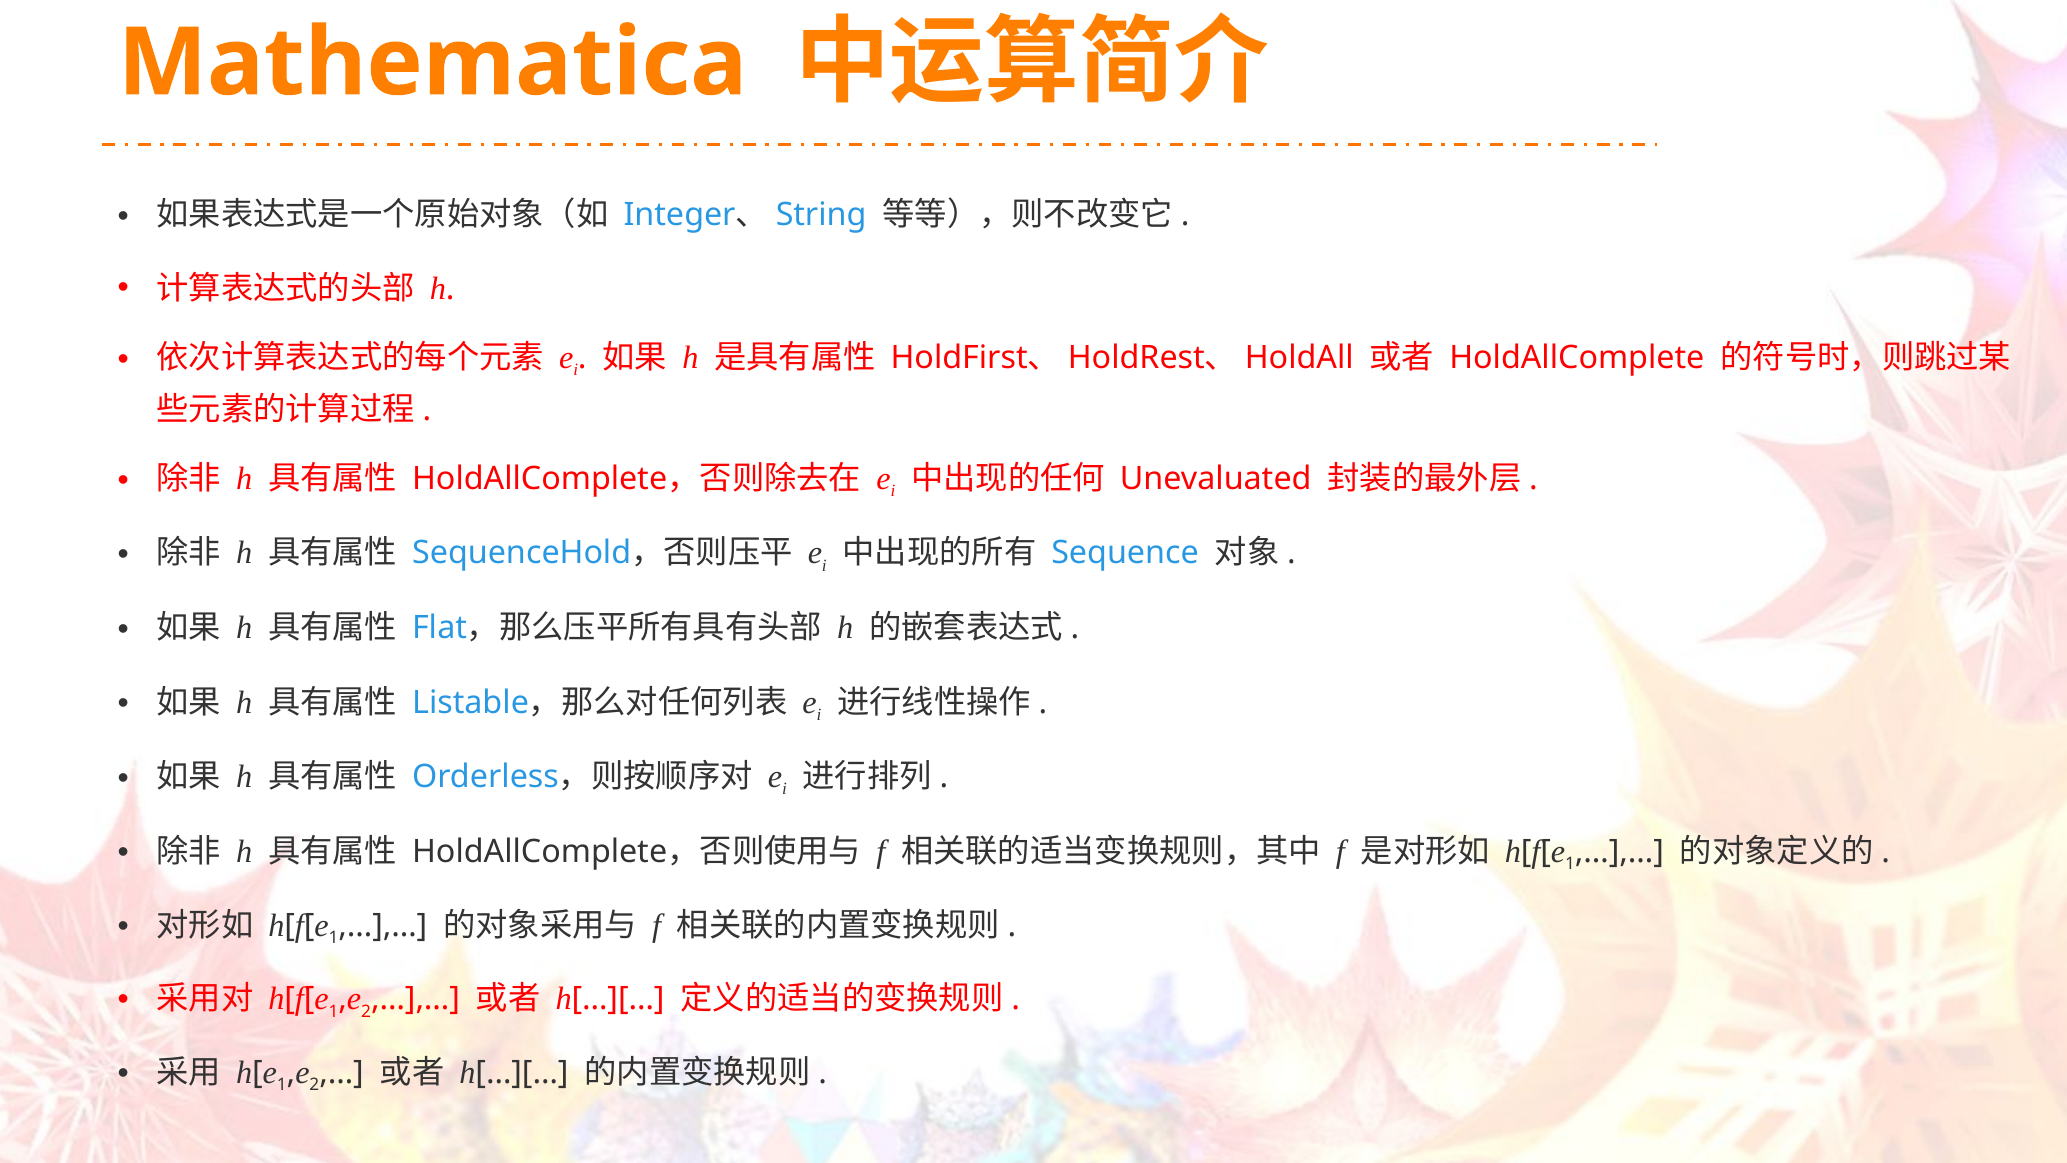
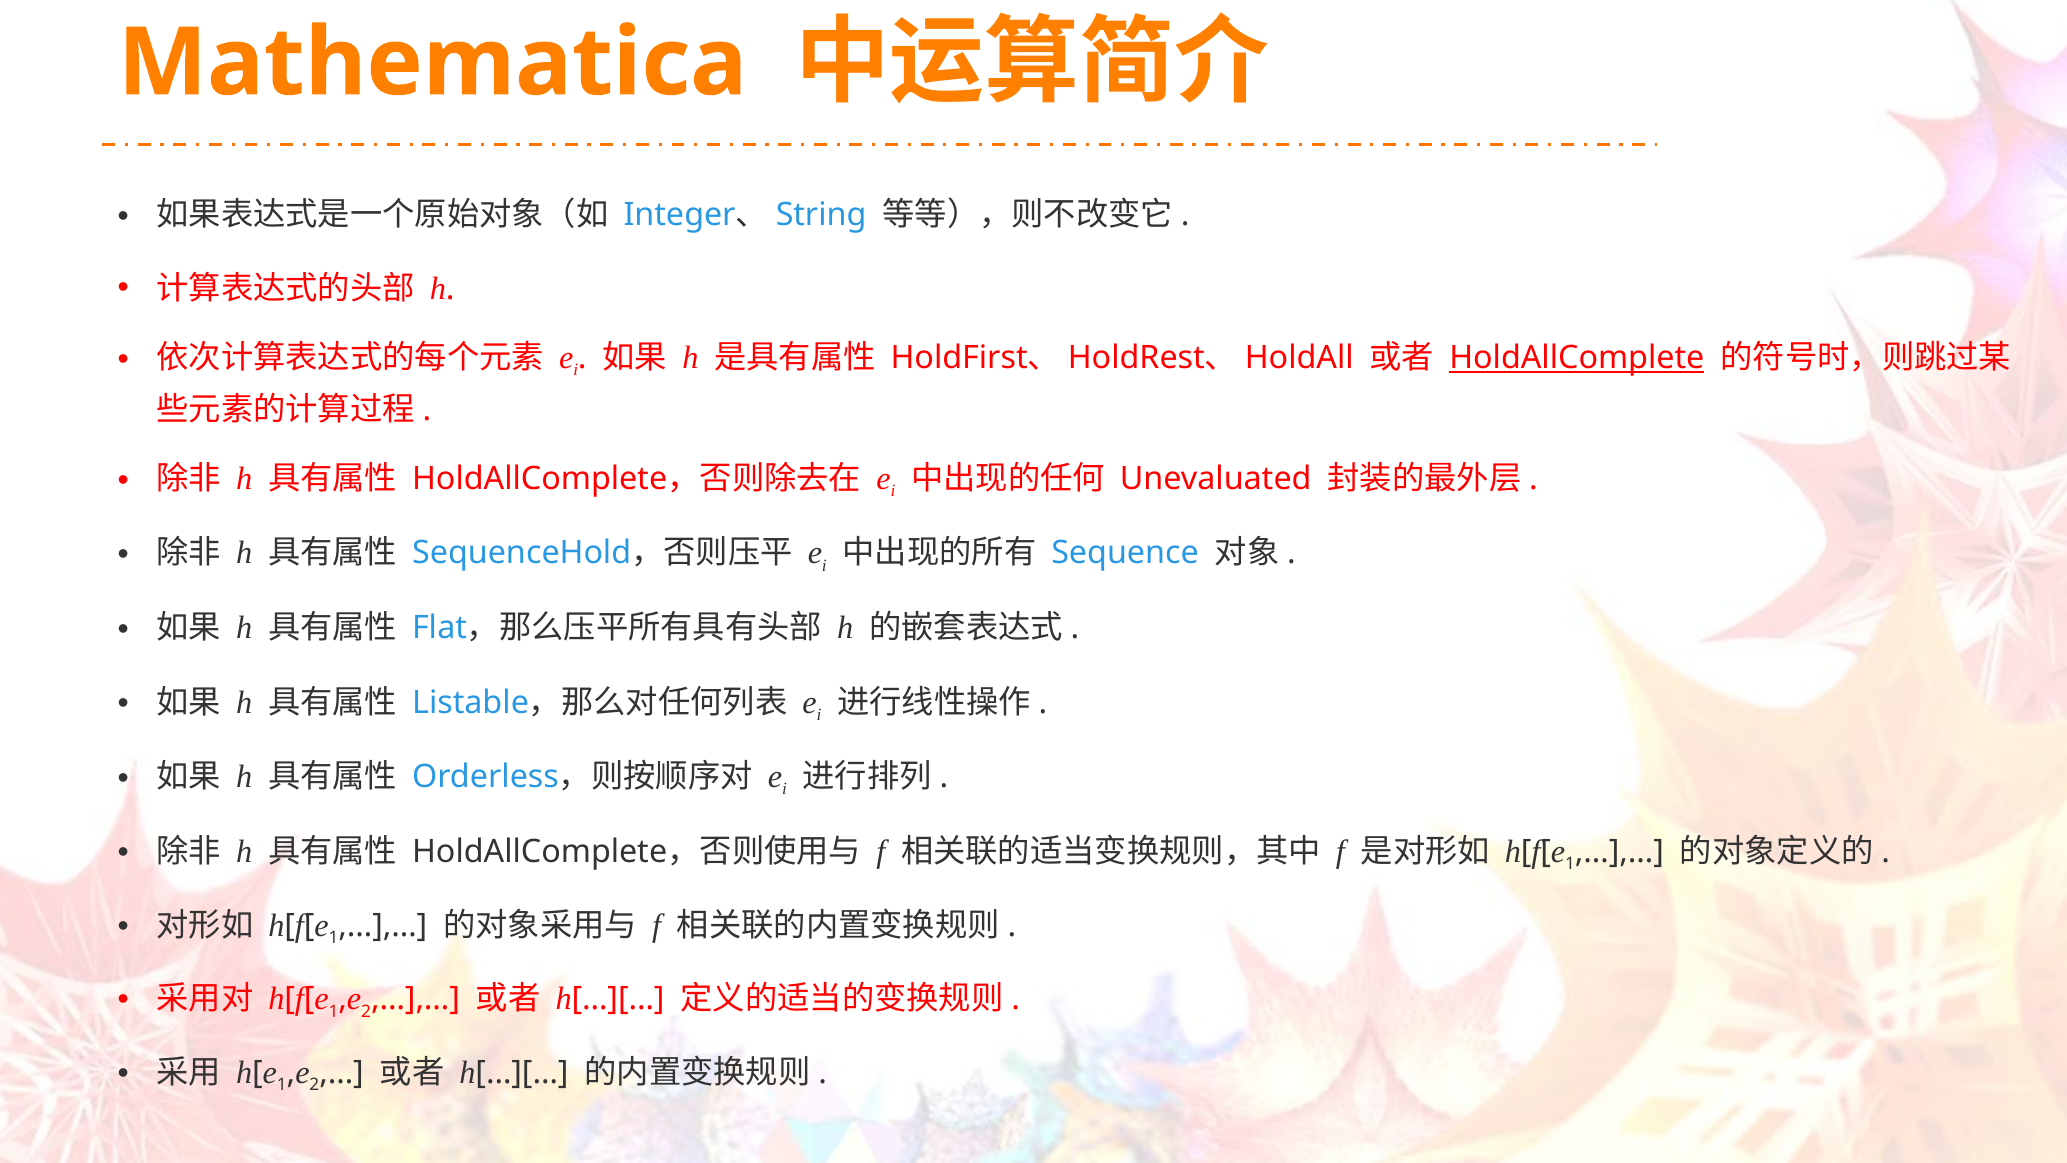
HoldAllComplete underline: none -> present (1577, 358)
